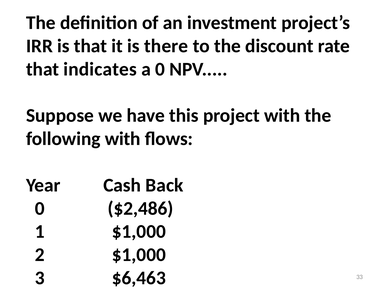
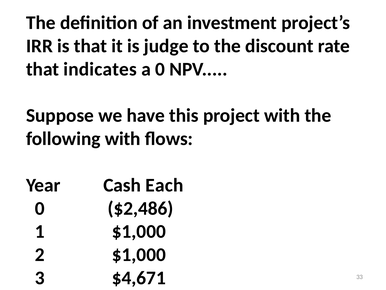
there: there -> judge (166, 46)
Back: Back -> Each (164, 185)
$6,463: $6,463 -> $4,671 (139, 278)
